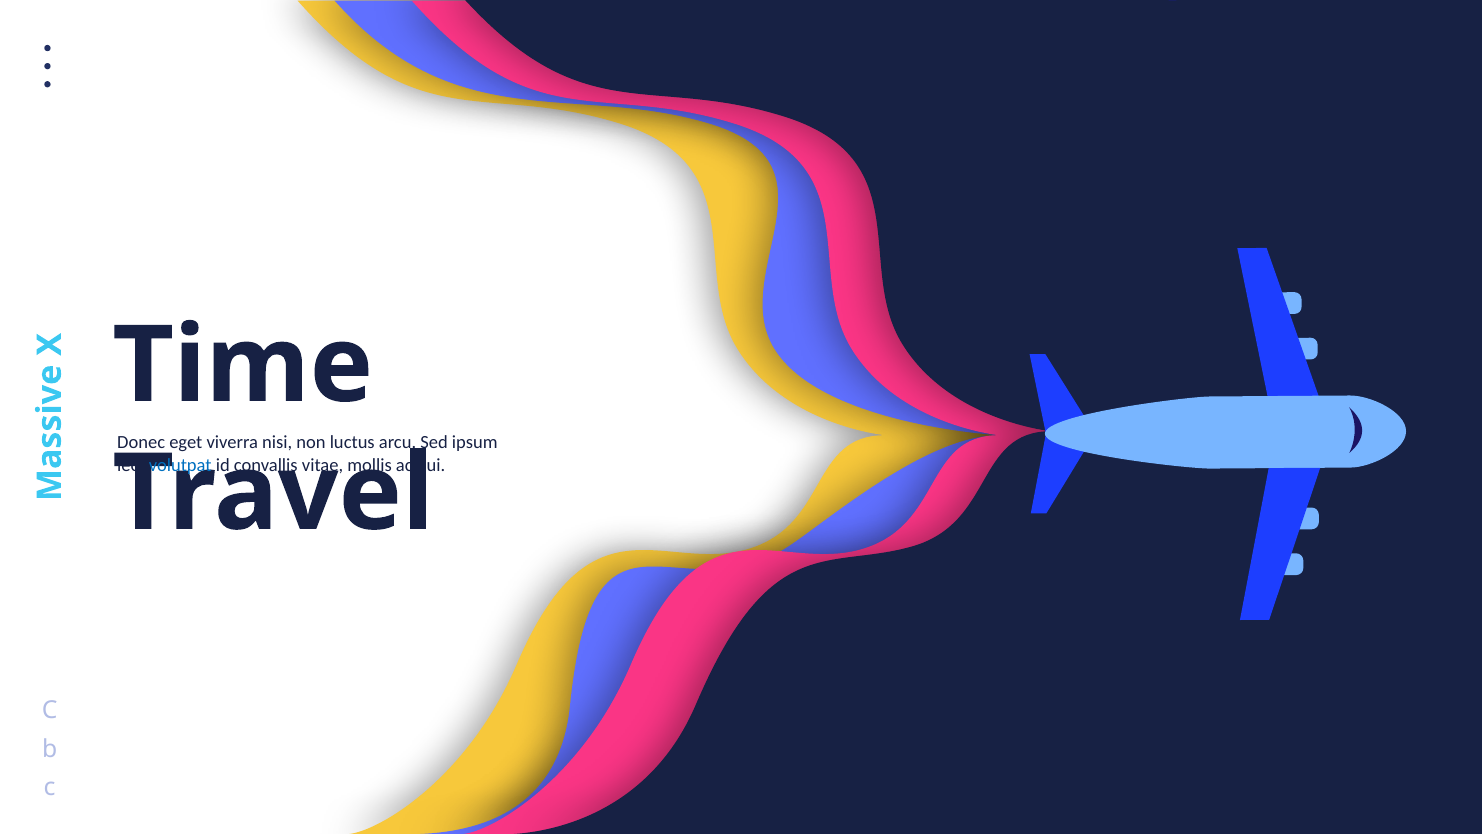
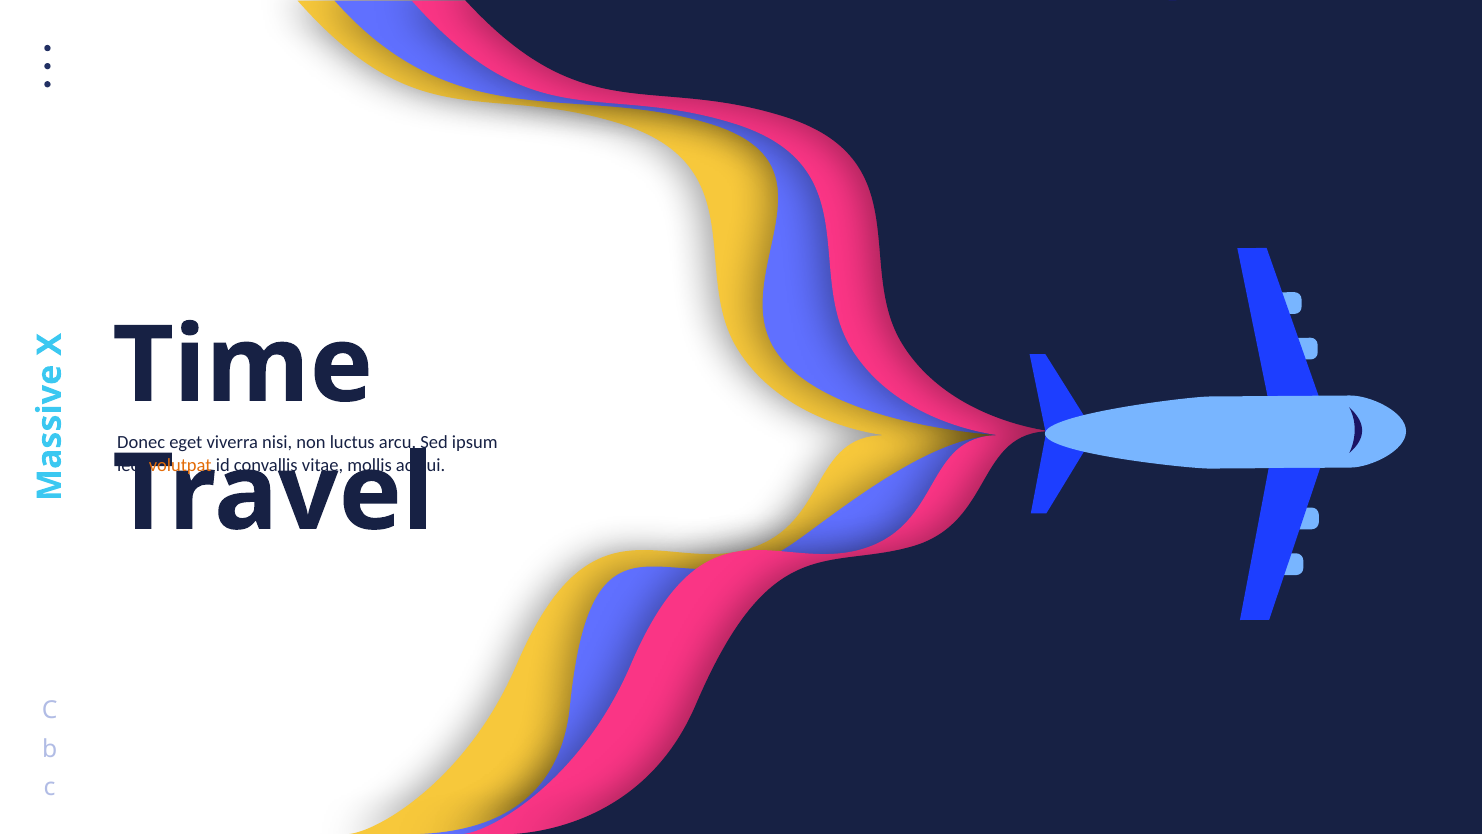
volutpat colour: blue -> orange (180, 465)
